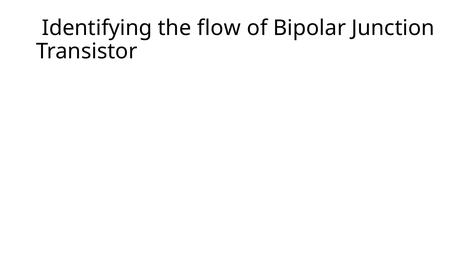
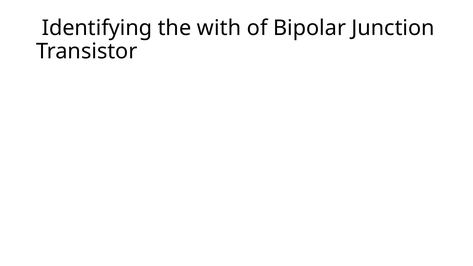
flow: flow -> with (219, 28)
